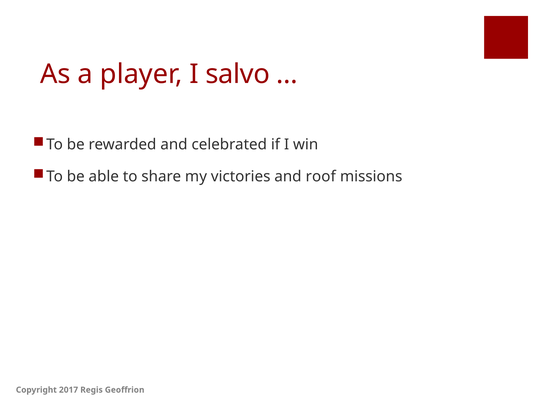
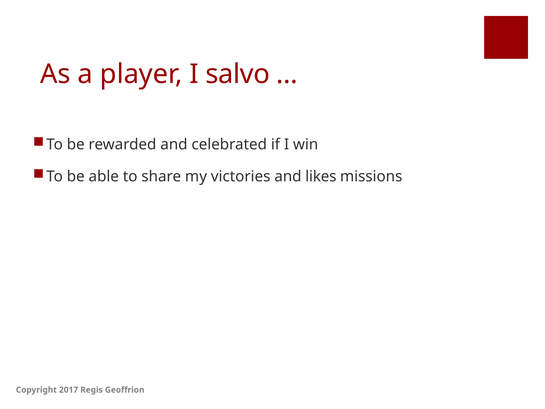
roof: roof -> likes (321, 176)
